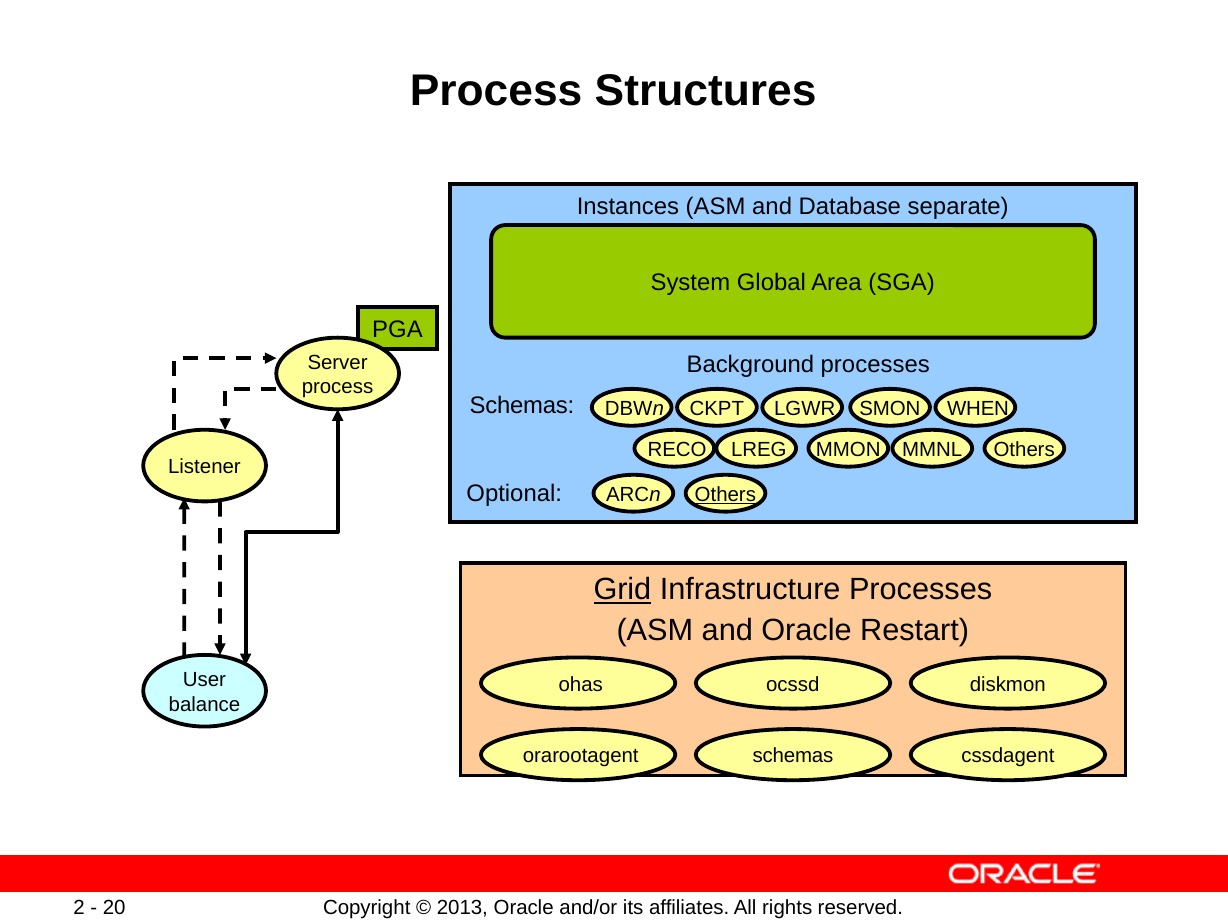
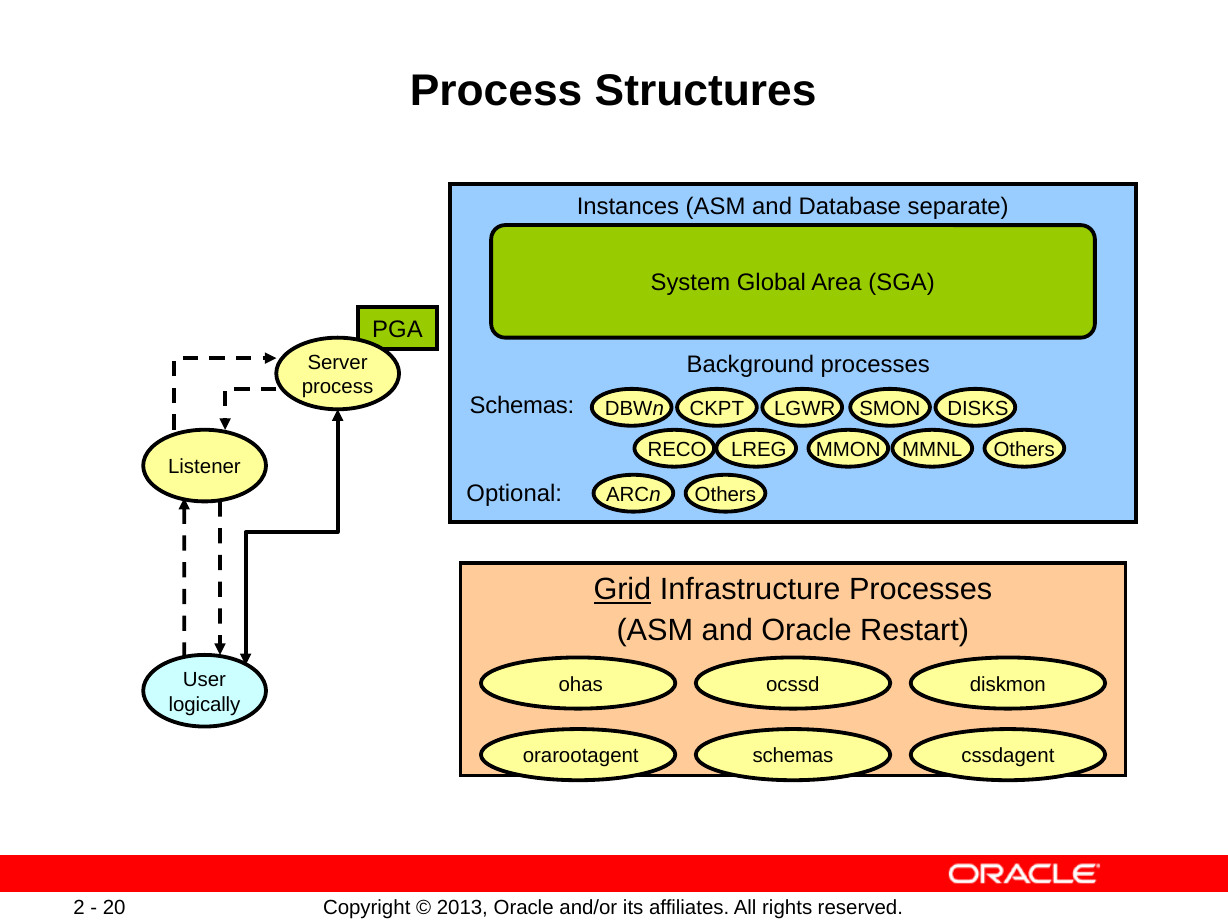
WHEN: WHEN -> DISKS (978, 409)
Others underline: present -> none (725, 495)
balance: balance -> logically (205, 704)
